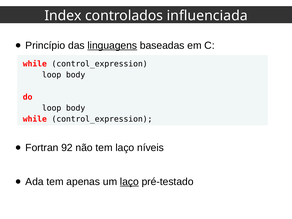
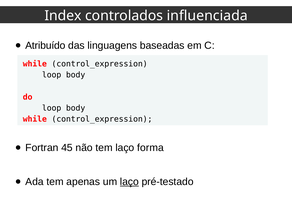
Princípio: Princípio -> Atribuído (45, 46)
linguagens underline: present -> none (112, 46)
92: 92 -> 45 (67, 148)
níveis: níveis -> forma (150, 148)
